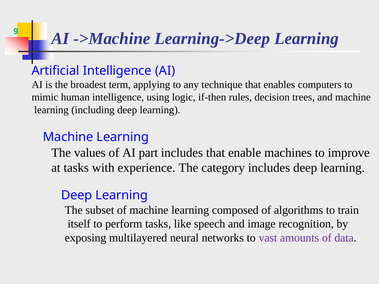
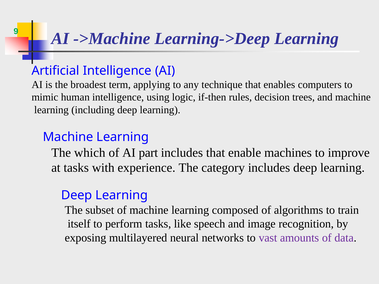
values: values -> which (90, 153)
